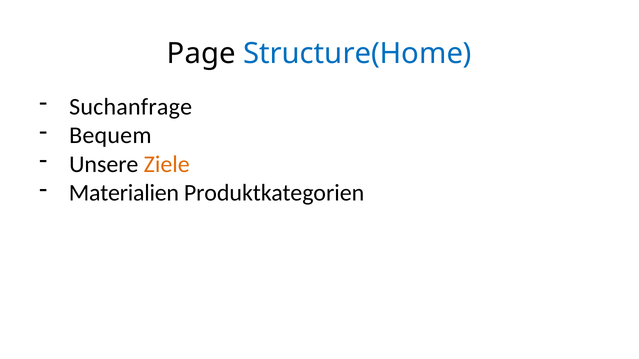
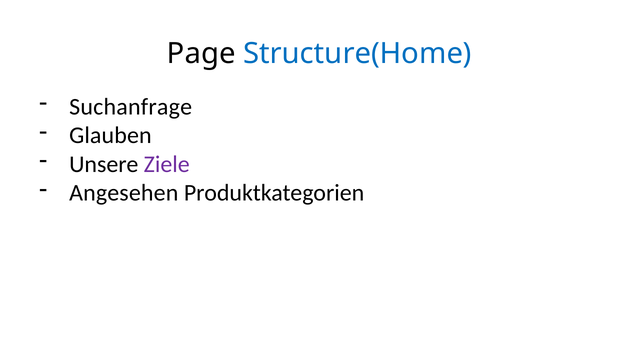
Bequem: Bequem -> Glauben (110, 136)
Ziele colour: orange -> purple (167, 165)
Materialien: Materialien -> Angesehen (124, 193)
